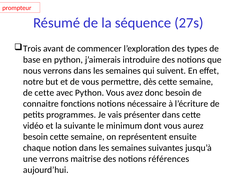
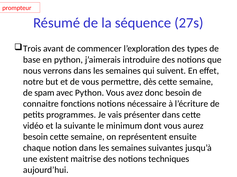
de cette: cette -> spam (44, 93)
une verrons: verrons -> existent (54, 159)
références: références -> techniques (169, 159)
